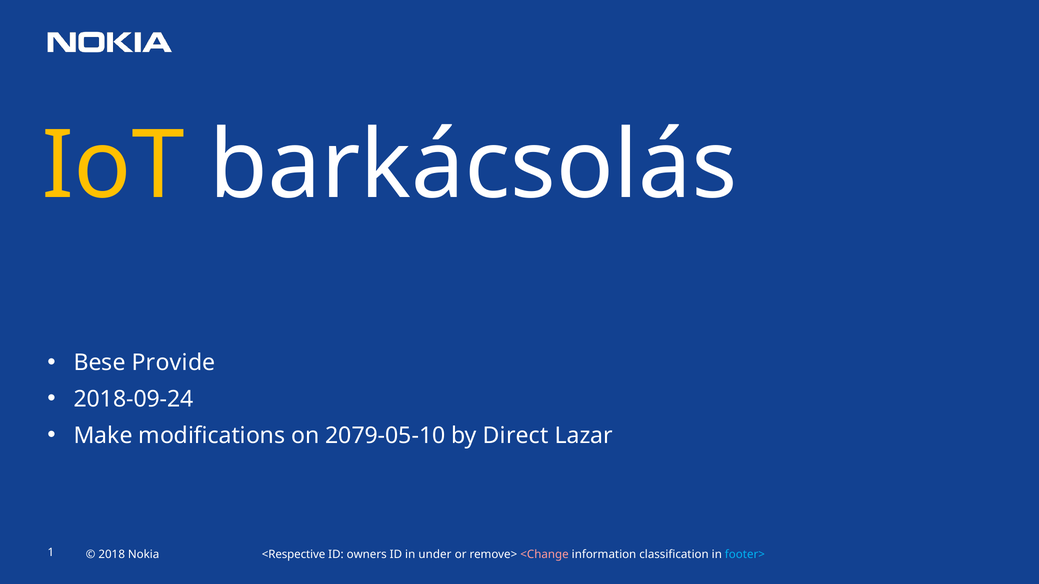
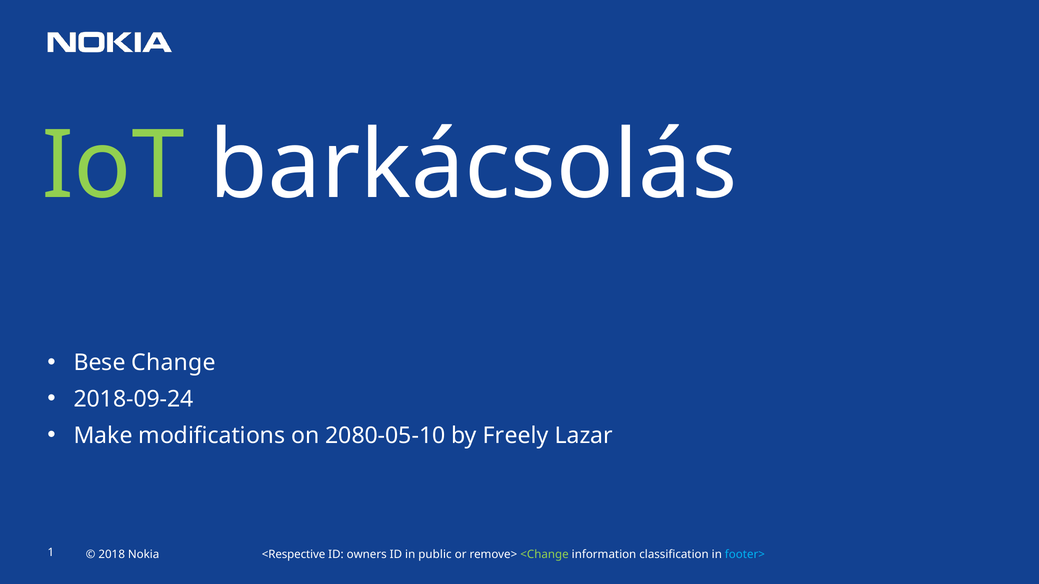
IoT colour: yellow -> light green (113, 166)
Provide: Provide -> Change (174, 363)
2079-05-10: 2079-05-10 -> 2080-05-10 (385, 436)
Direct: Direct -> Freely (516, 436)
under: under -> public (435, 555)
<Change colour: pink -> light green (545, 555)
